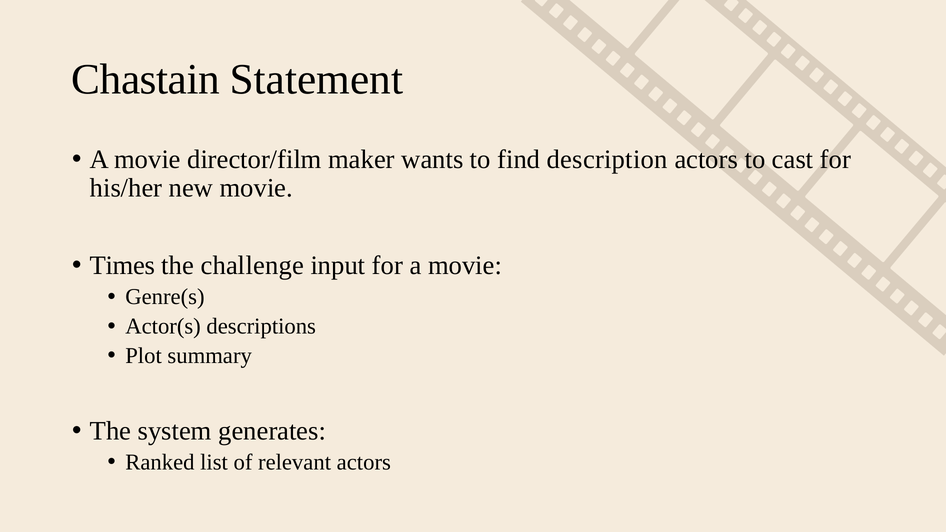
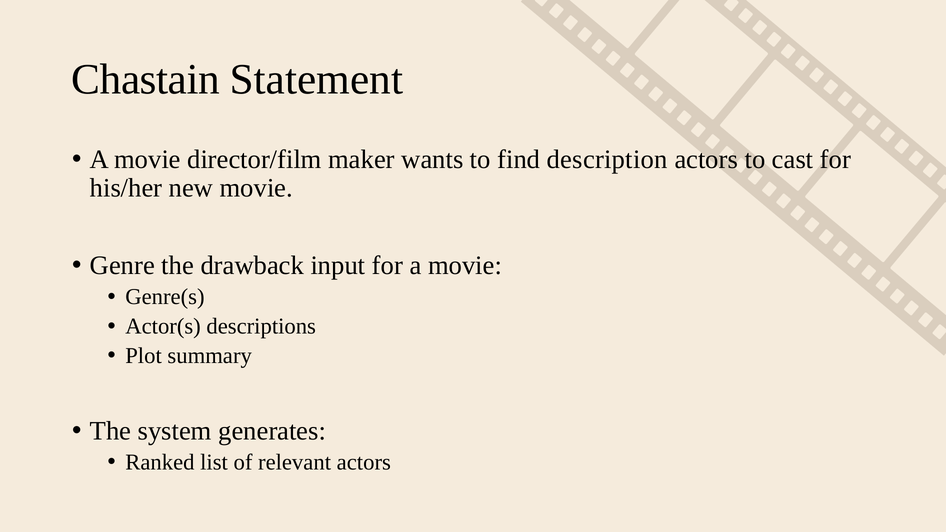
Times: Times -> Genre (122, 265)
challenge: challenge -> drawback (252, 265)
